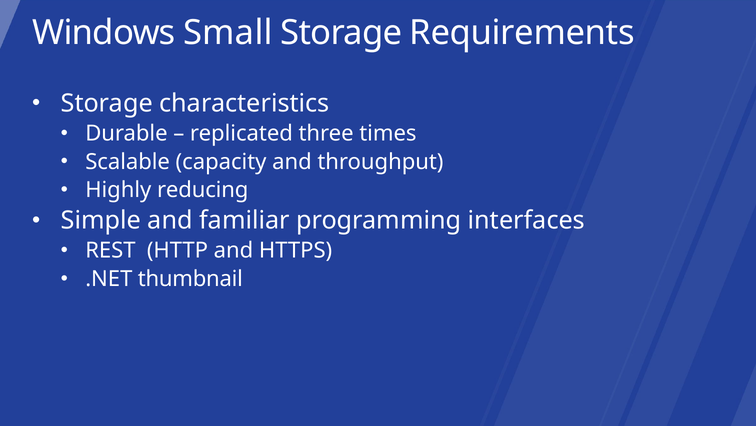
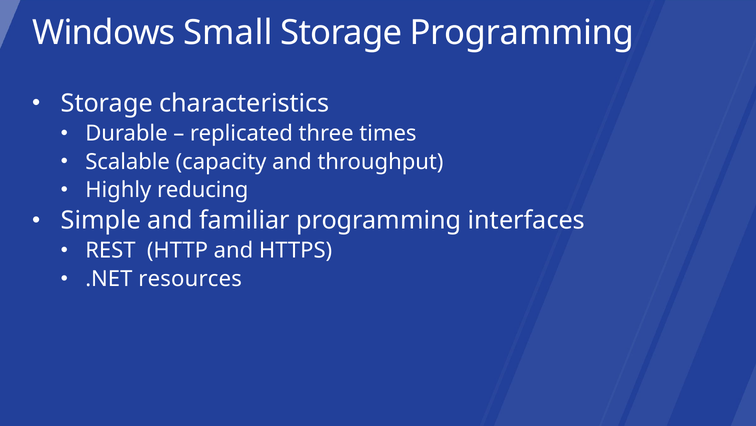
Storage Requirements: Requirements -> Programming (522, 33)
thumbnail: thumbnail -> resources (190, 279)
